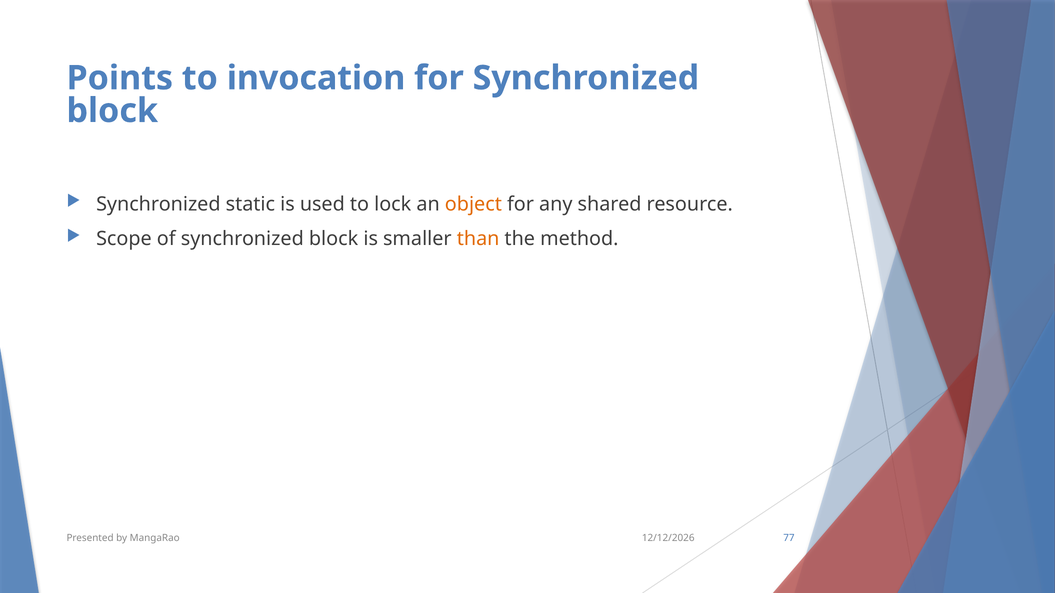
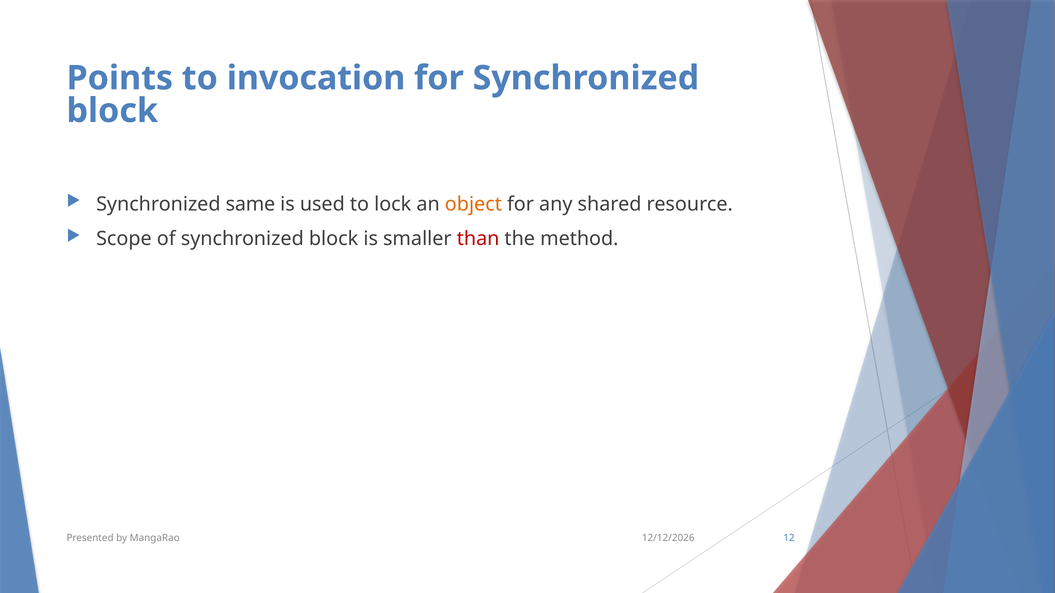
static: static -> same (250, 204)
than colour: orange -> red (478, 239)
77: 77 -> 12 (789, 538)
